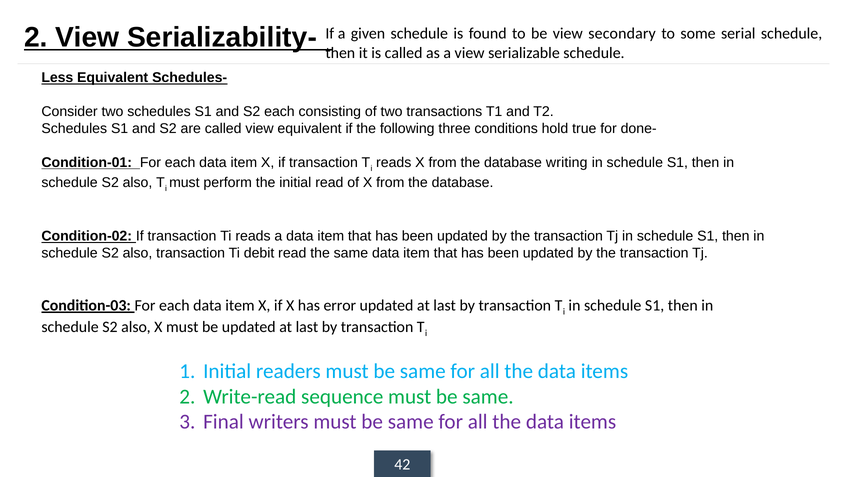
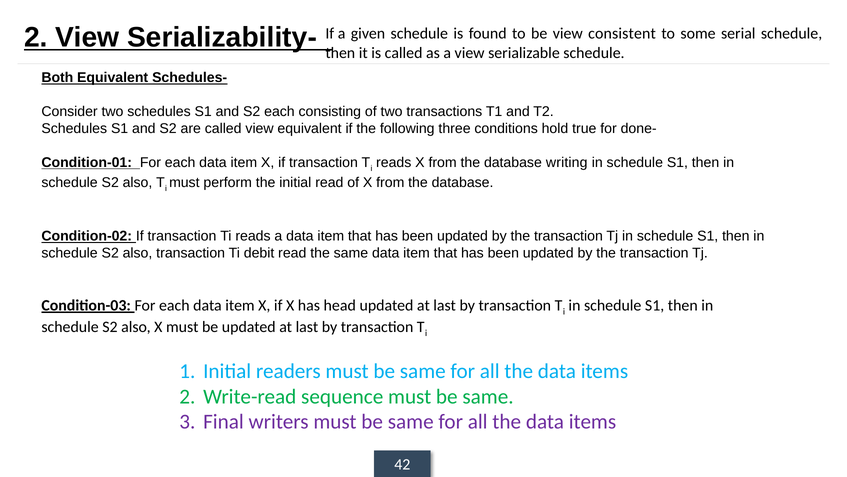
secondary: secondary -> consistent (622, 33)
Less: Less -> Both (57, 78)
error: error -> head (340, 305)
